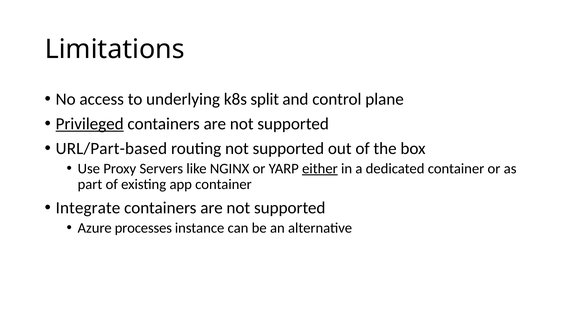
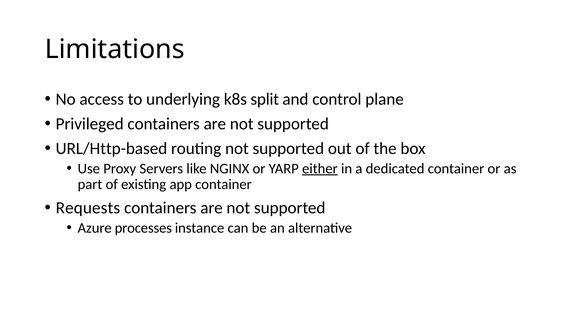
Privileged underline: present -> none (90, 124)
URL/Part-based: URL/Part-based -> URL/Http-based (111, 148)
Integrate: Integrate -> Requests (88, 207)
